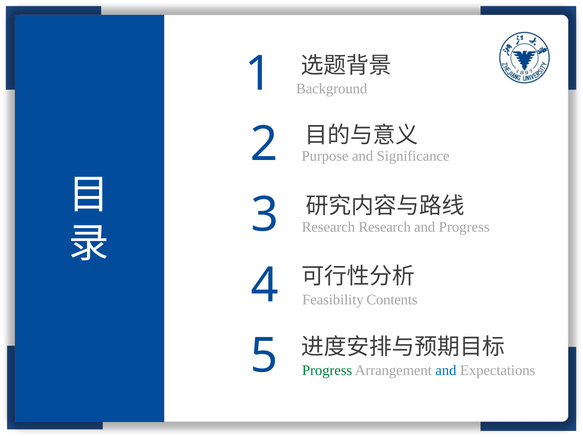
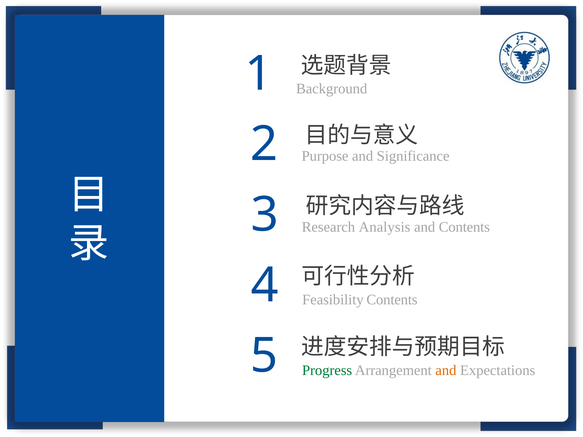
Research Research: Research -> Analysis (385, 227)
and Progress: Progress -> Contents (464, 227)
and colour: blue -> orange (446, 370)
